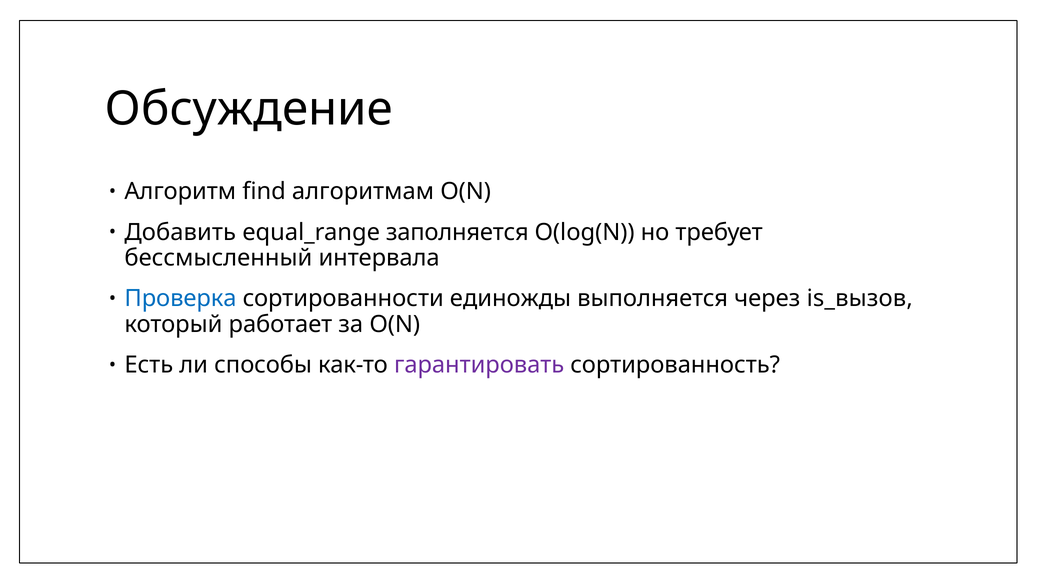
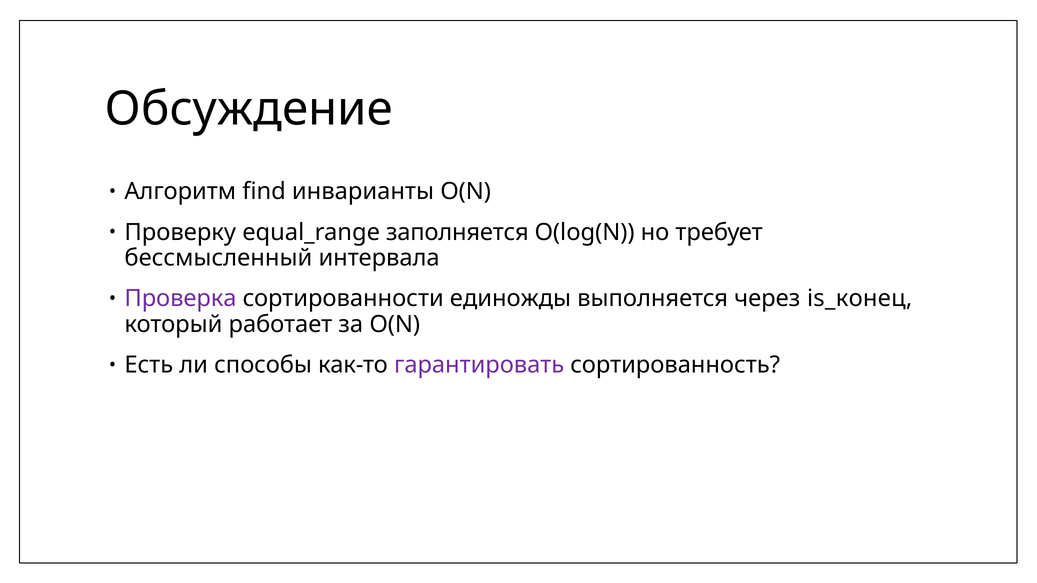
алгоритмам: алгоритмам -> инварианты (363, 192)
Добавить: Добавить -> Проверку (180, 232)
Проверка colour: blue -> purple (180, 299)
is_вызов: is_вызов -> is_конец (860, 299)
